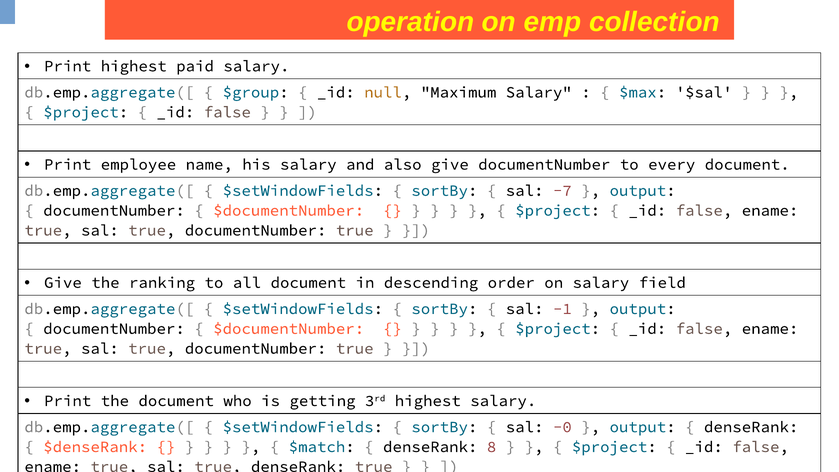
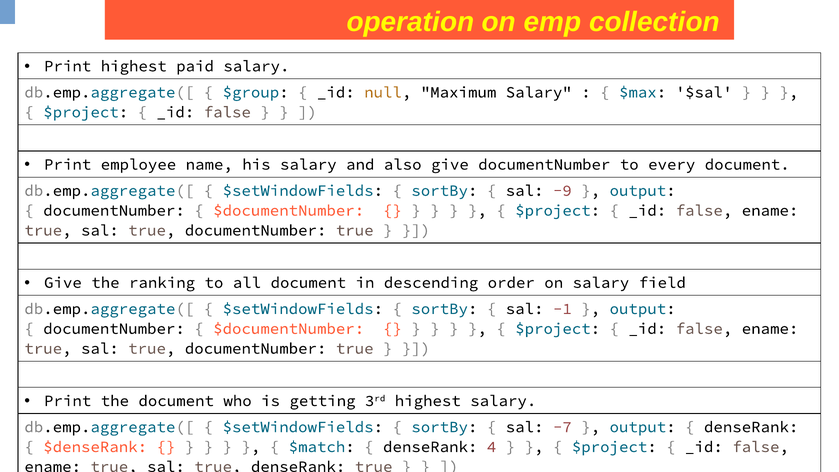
-7: -7 -> -9 (562, 191)
-0: -0 -> -7 (562, 427)
8: 8 -> 4 (492, 447)
